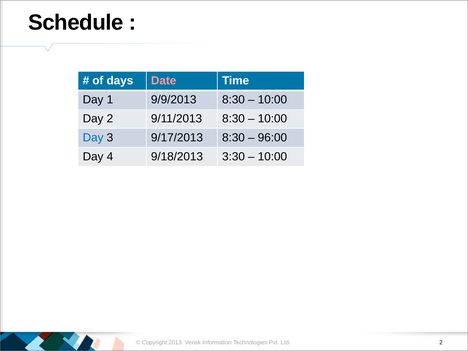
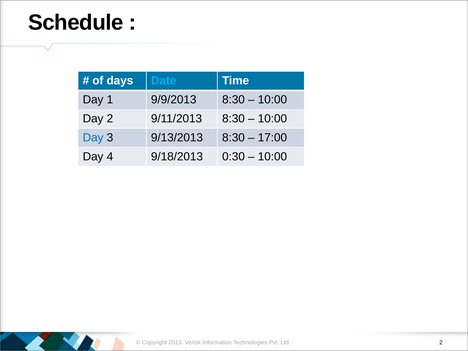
Date colour: pink -> light blue (164, 81)
9/17/2013: 9/17/2013 -> 9/13/2013 (177, 138)
96:00: 96:00 -> 17:00 (272, 138)
3:30: 3:30 -> 0:30 (233, 157)
